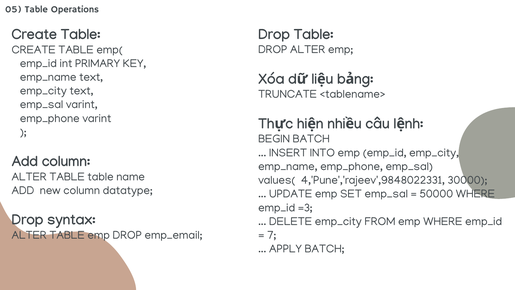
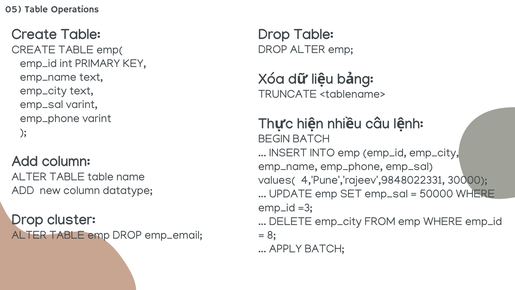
syntax: syntax -> cluster (71, 220)
7: 7 -> 8 (272, 235)
